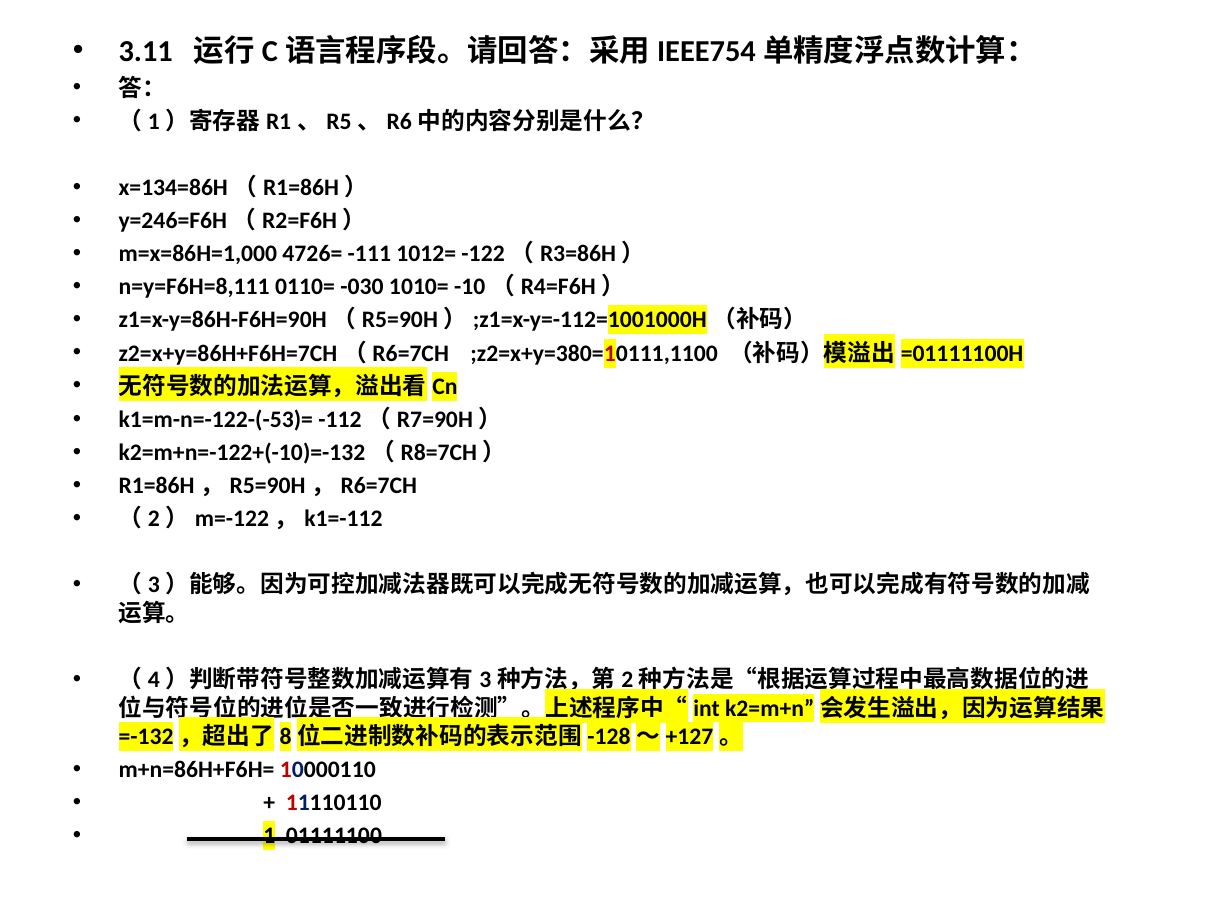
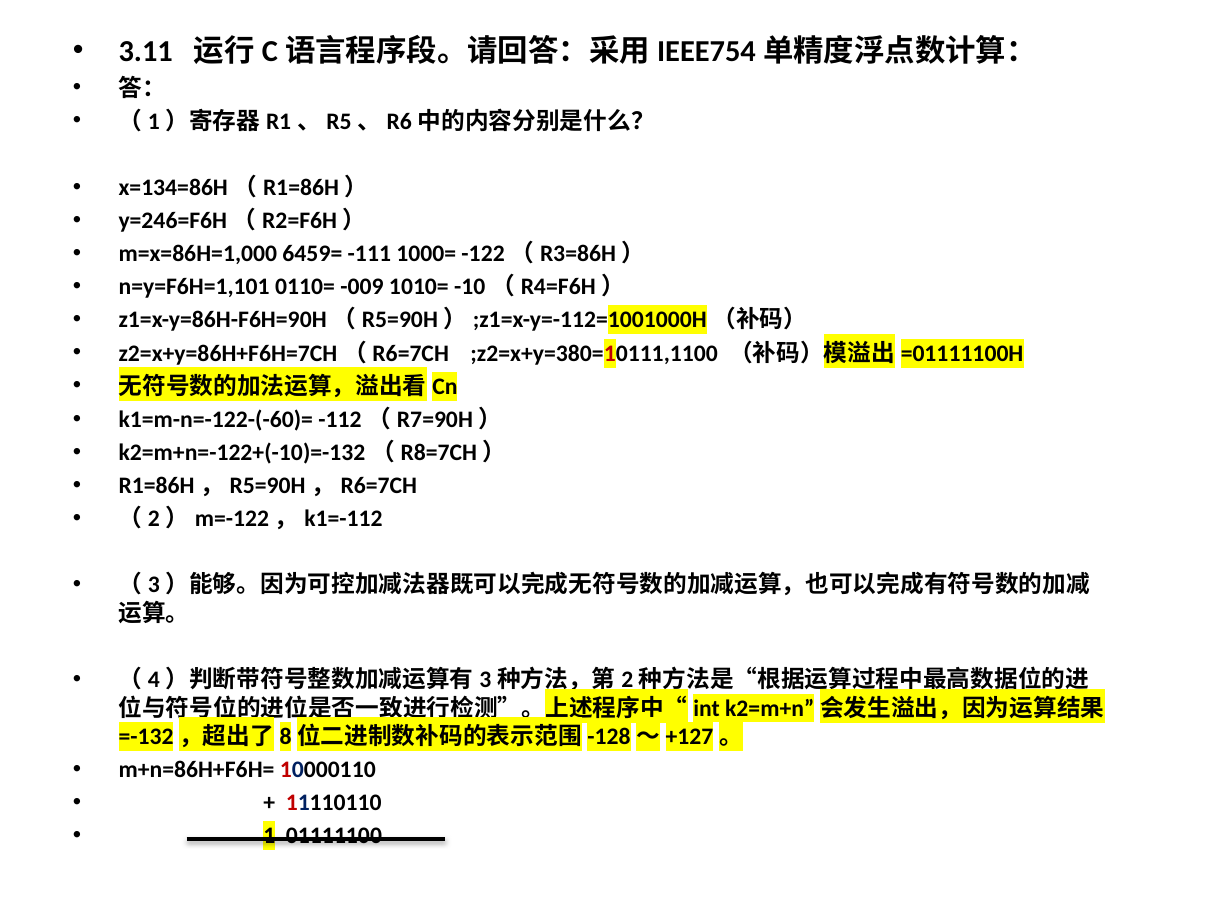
4726=: 4726= -> 6459= (312, 254)
1012=: 1012= -> 1000= (426, 254)
n=y=F6H=8,111: n=y=F6H=8,111 -> n=y=F6H=1,101 (194, 287)
-030: -030 -> -009 (362, 287)
k1=m-n=-122-(-53)=: k1=m-n=-122-(-53)= -> k1=m-n=-122-(-60)= (216, 420)
